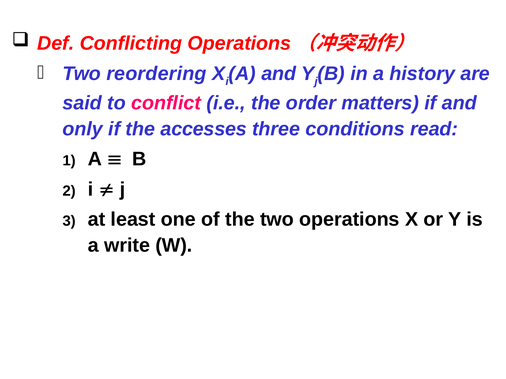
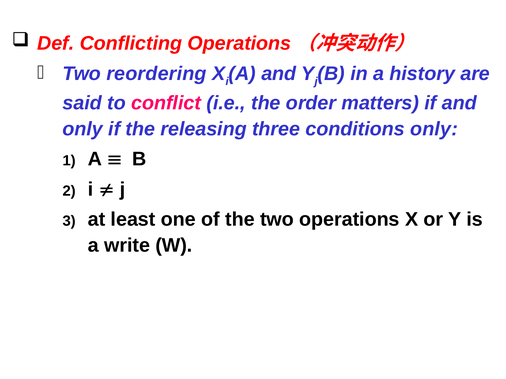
accesses: accesses -> releasing (204, 129)
conditions read: read -> only (434, 129)
